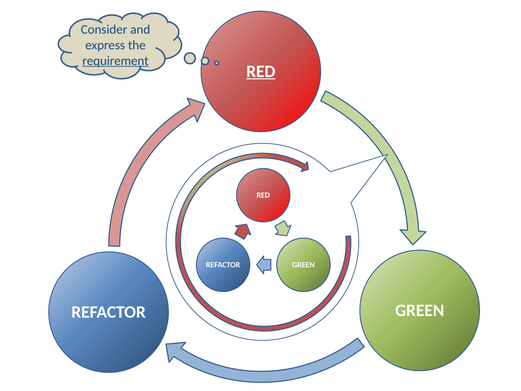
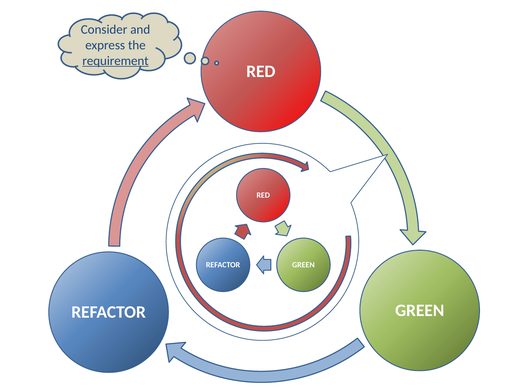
RED underline: present -> none (261, 71)
